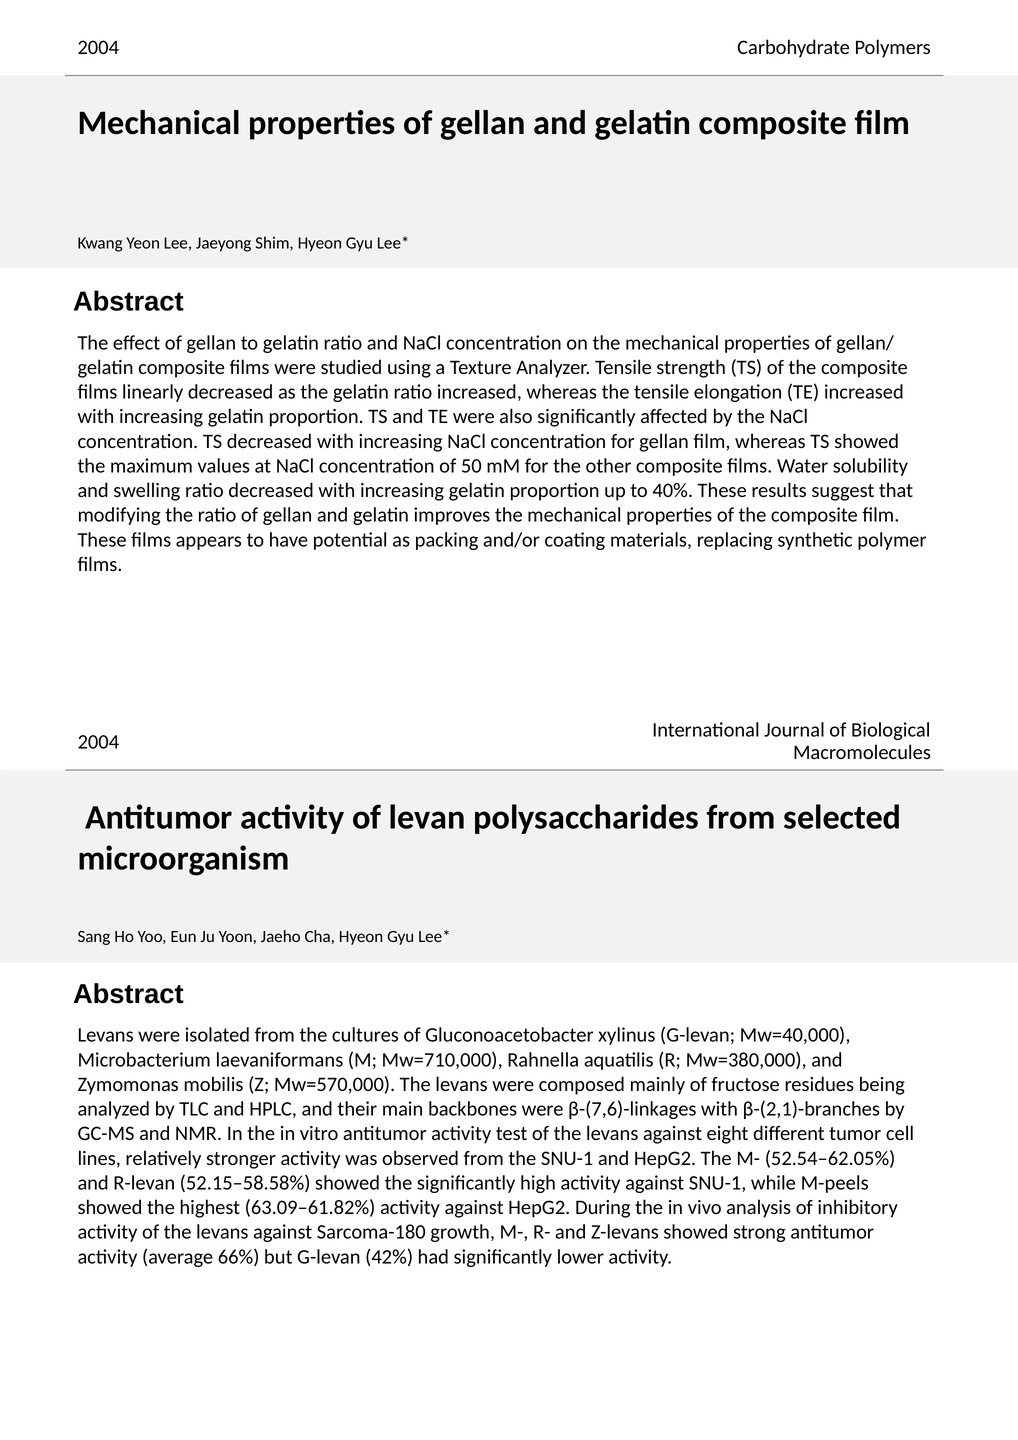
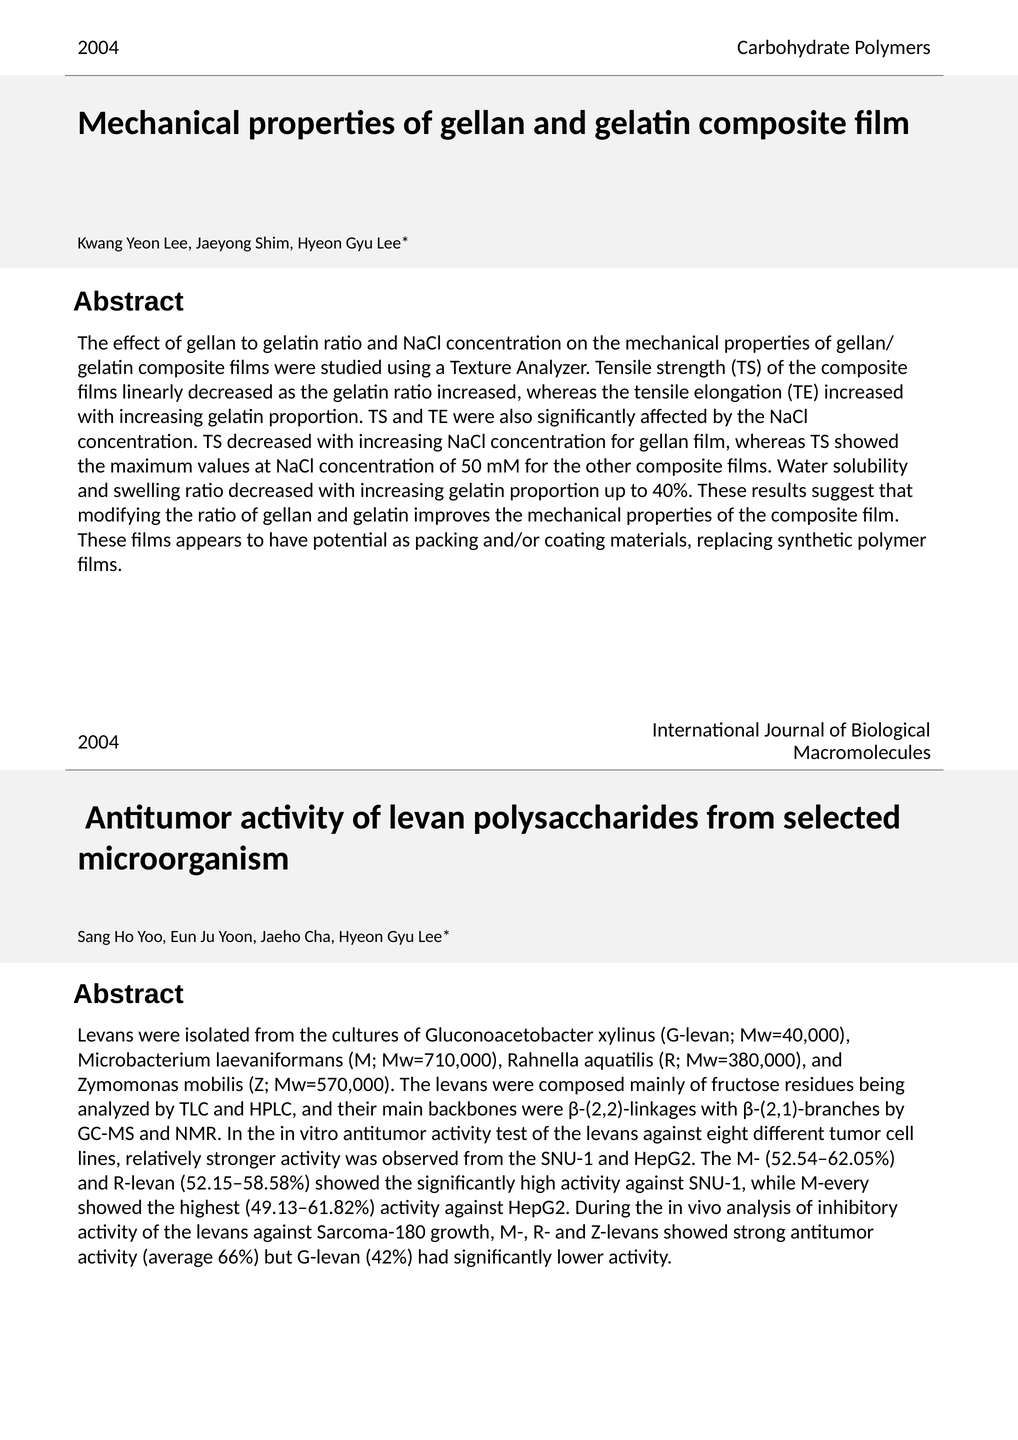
β-(7,6)-linkages: β-(7,6)-linkages -> β-(2,2)-linkages (632, 1109)
M-peels: M-peels -> M-every (835, 1183)
63.09–61.82%: 63.09–61.82% -> 49.13–61.82% (310, 1207)
